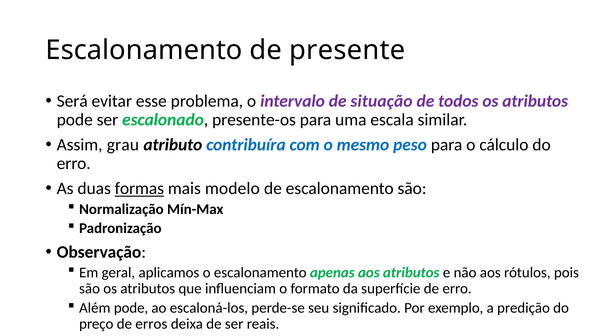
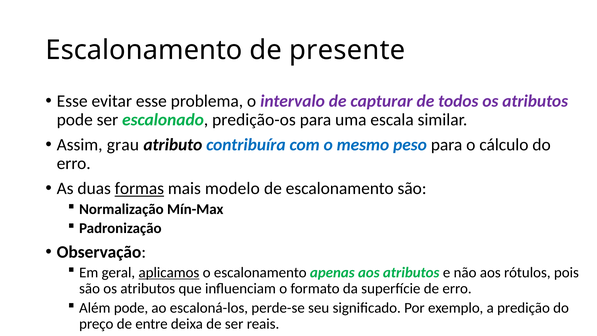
Será: Será -> Esse (72, 101)
situação: situação -> capturar (382, 101)
presente-os: presente-os -> predição-os (254, 120)
aplicamos underline: none -> present (169, 272)
erros: erros -> entre (152, 324)
